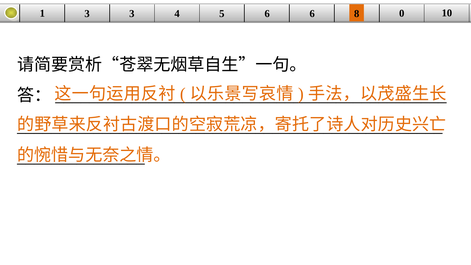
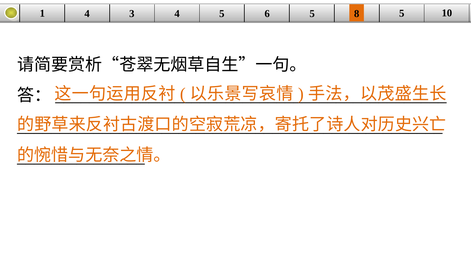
1 3: 3 -> 4 (87, 14)
6 6: 6 -> 5 (312, 14)
8 0: 0 -> 5 (402, 13)
